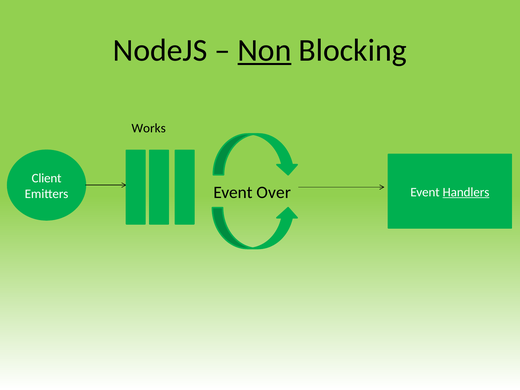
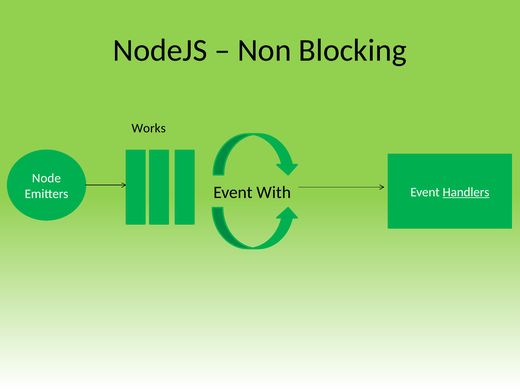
Non underline: present -> none (264, 50)
Client: Client -> Node (46, 178)
Over: Over -> With (274, 193)
